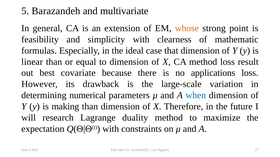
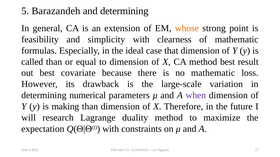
and multivariate: multivariate -> determining (124, 11)
linear: linear -> called (32, 62)
method loss: loss -> best (228, 62)
no applications: applications -> mathematic (213, 73)
when colour: blue -> purple (196, 96)
